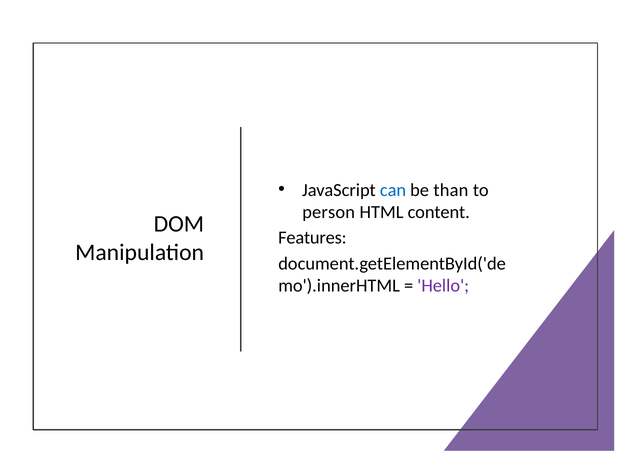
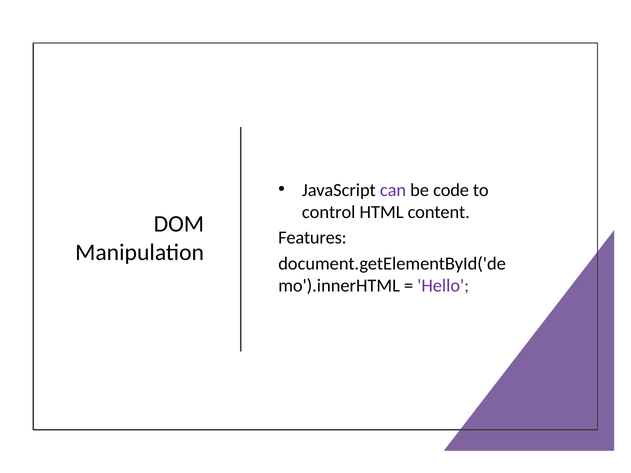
can colour: blue -> purple (393, 190)
than: than -> code (451, 190)
person: person -> control (329, 212)
